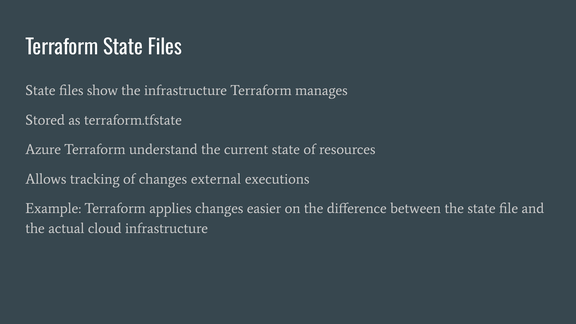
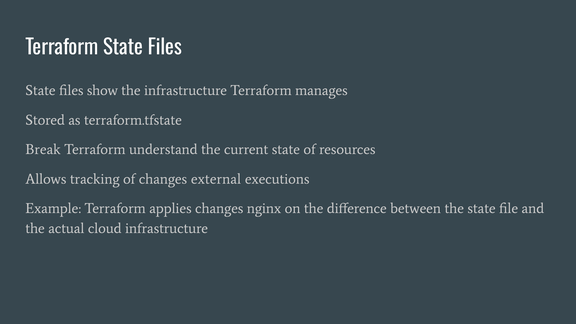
Azure: Azure -> Break (43, 149)
easier: easier -> nginx (264, 208)
